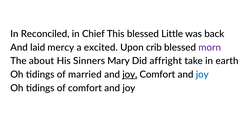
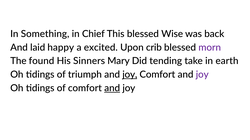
Reconciled: Reconciled -> Something (45, 34)
Little: Little -> Wise (172, 34)
mercy: mercy -> happy (61, 48)
about: about -> found (41, 61)
affright: affright -> tending (166, 61)
married: married -> triumph (85, 75)
joy colour: blue -> purple (202, 75)
and underline: none -> present (112, 89)
